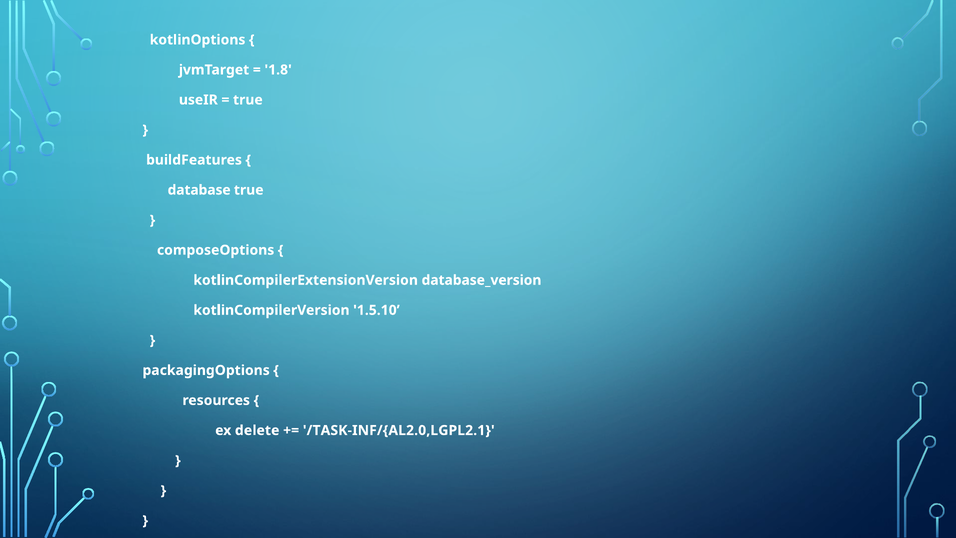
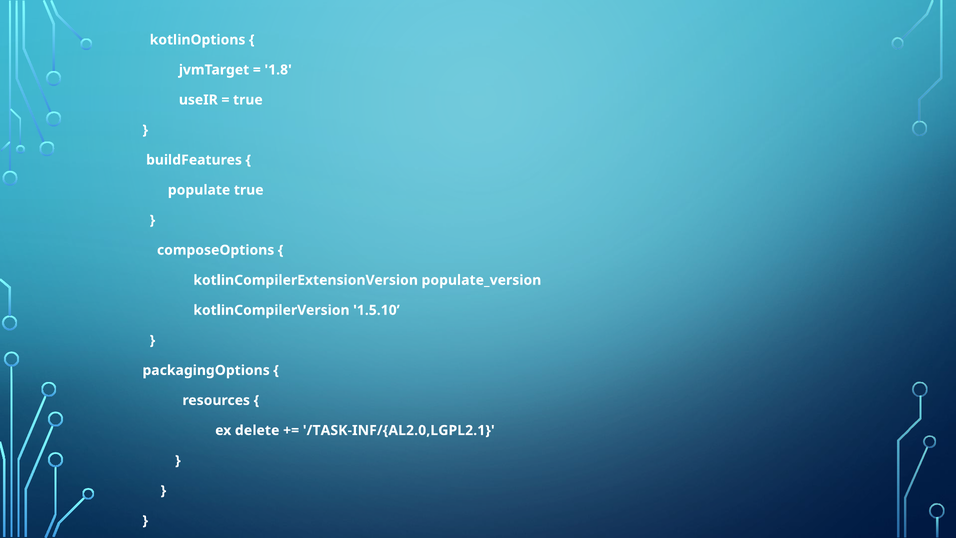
database: database -> populate (199, 190)
database_version: database_version -> populate_version (481, 280)
